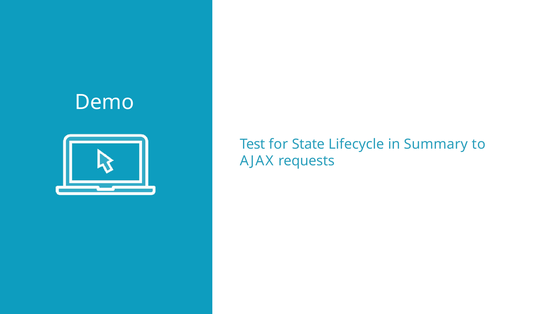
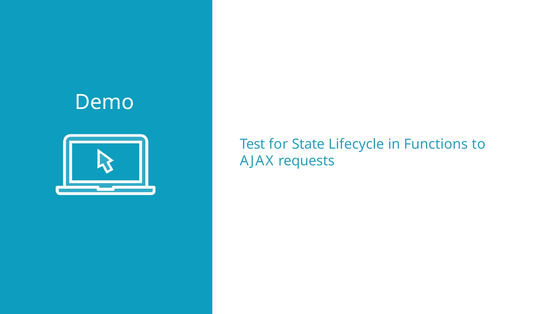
Summary: Summary -> Functions (436, 144)
